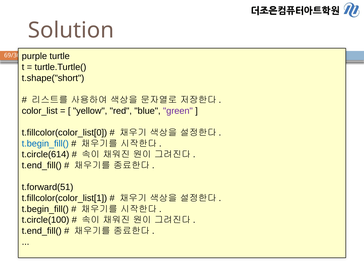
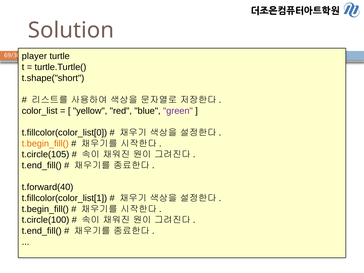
purple: purple -> player (34, 56)
t.begin_fill( colour: blue -> orange (45, 144)
t.circle(614: t.circle(614 -> t.circle(105 (45, 154)
t.forward(51: t.forward(51 -> t.forward(40 (48, 187)
